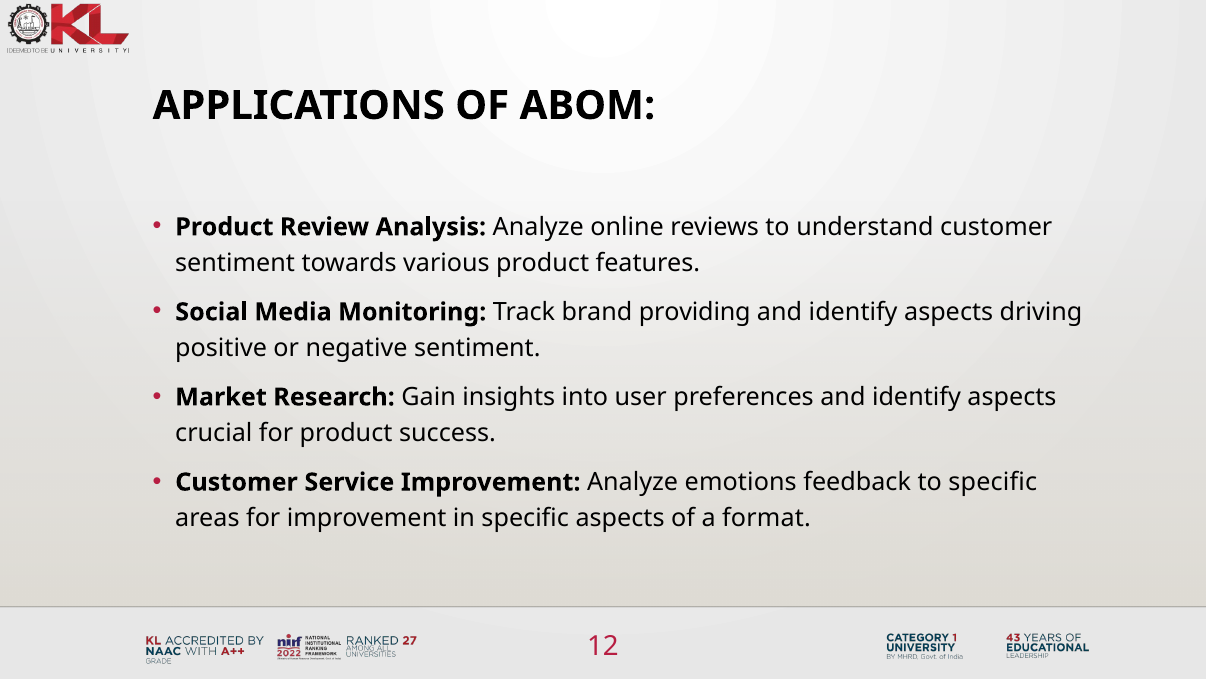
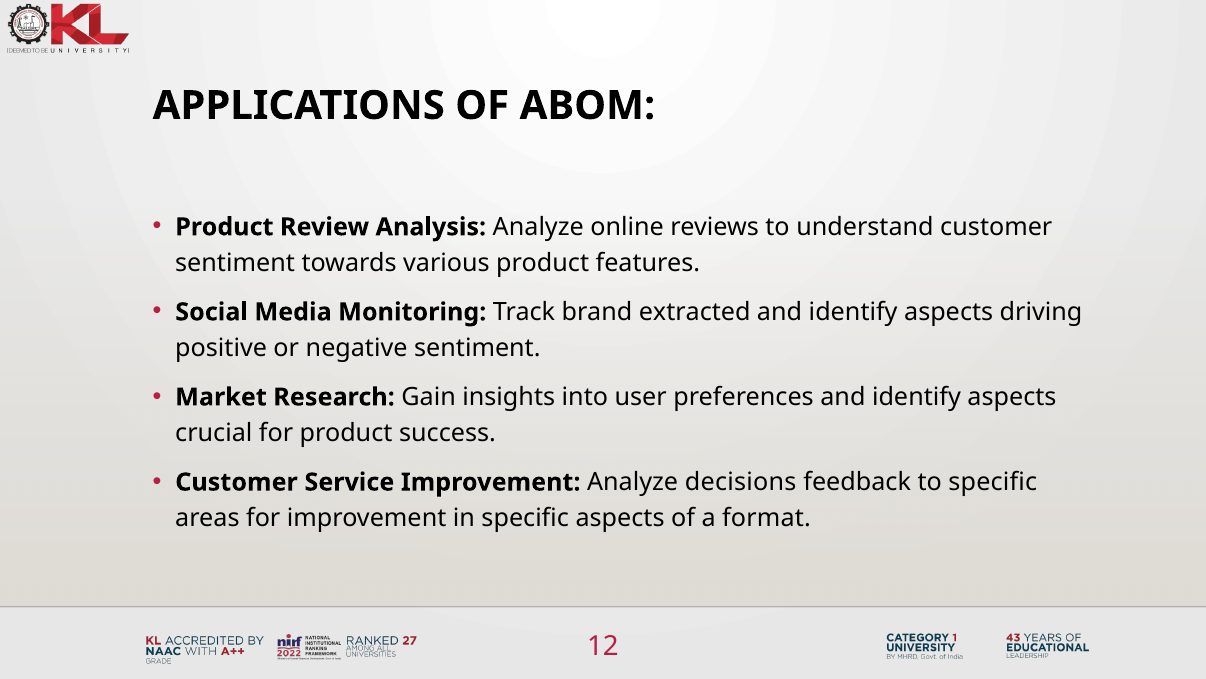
providing: providing -> extracted (695, 312)
emotions: emotions -> decisions (741, 482)
